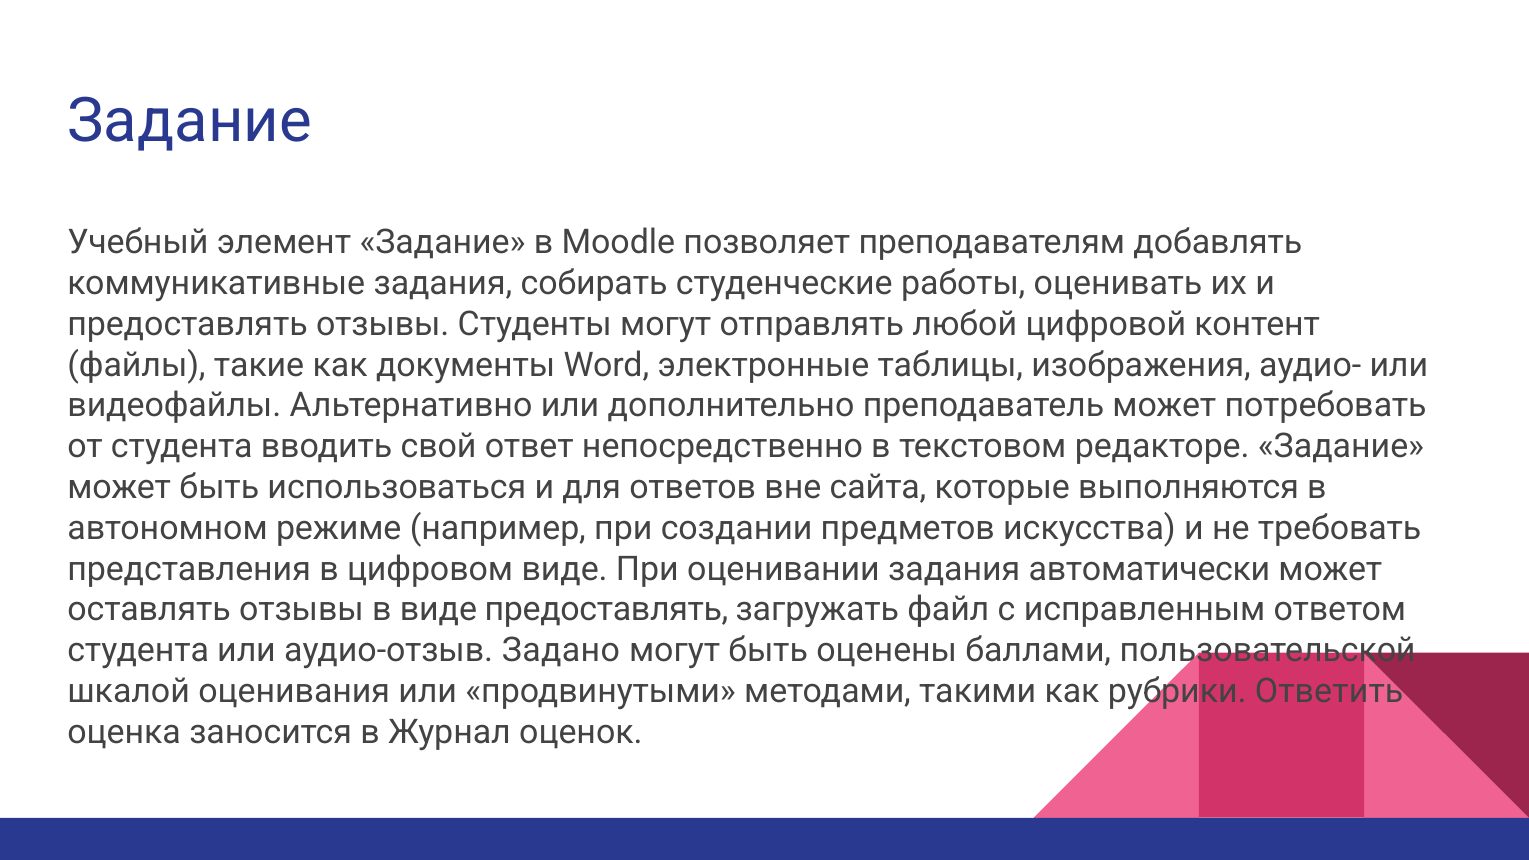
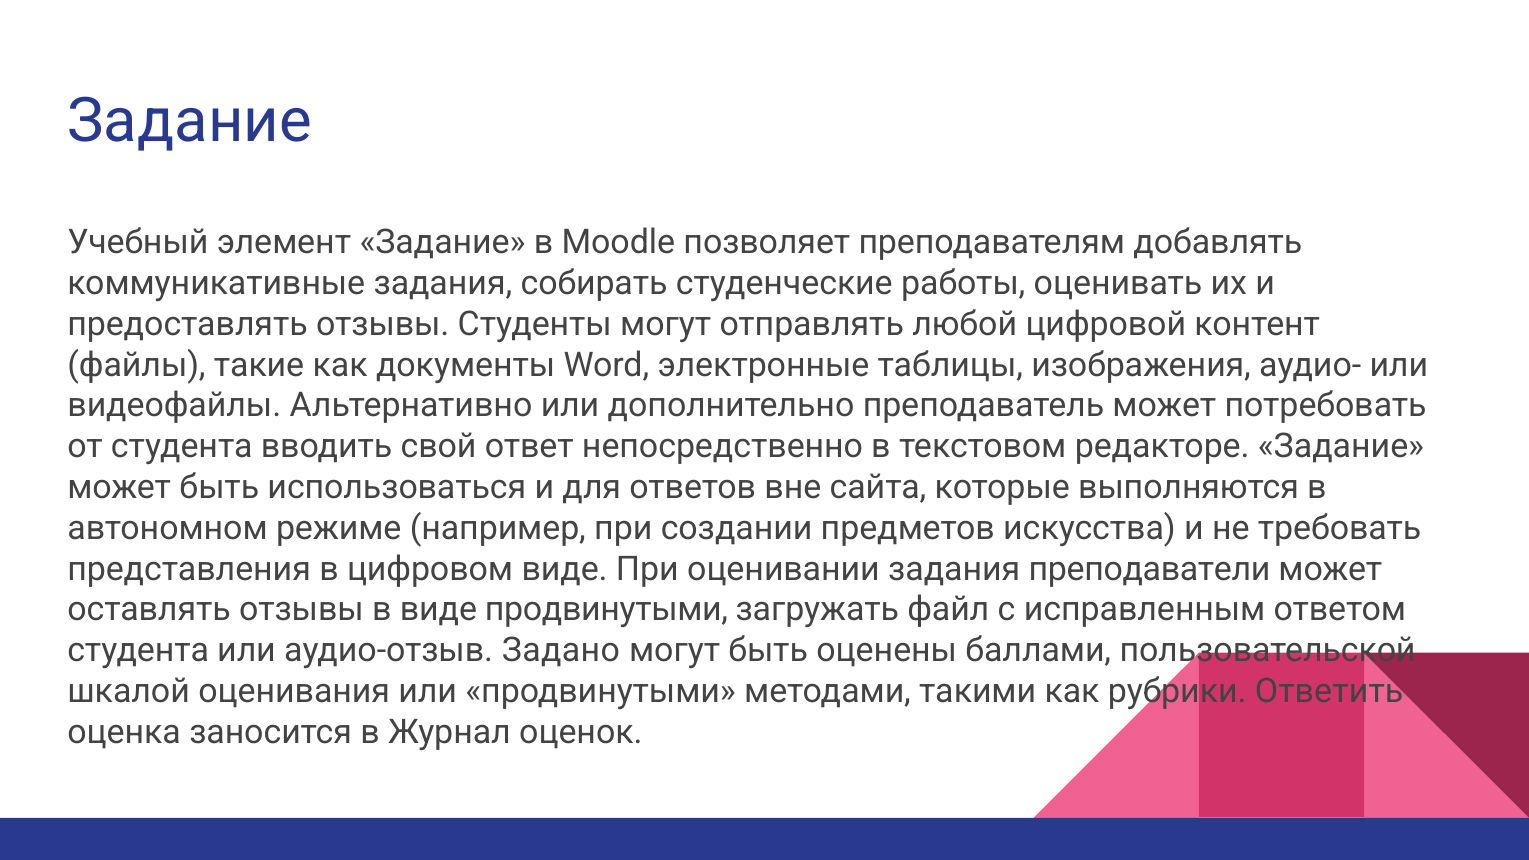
автоматически: автоматически -> преподаватели (1150, 569)
виде предоставлять: предоставлять -> продвинутыми (606, 610)
